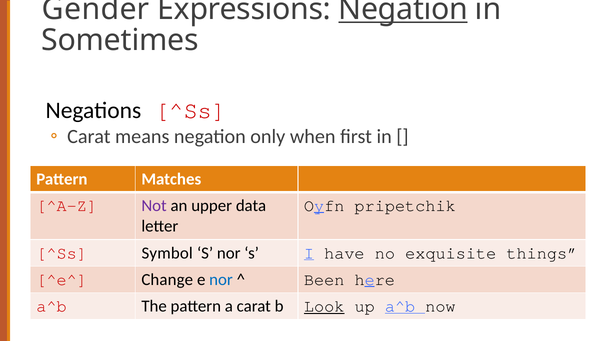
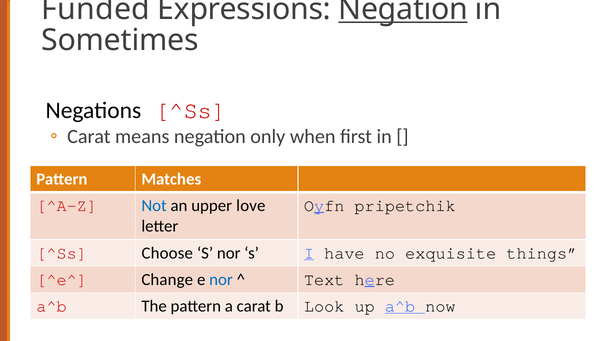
Gender: Gender -> Funded (96, 9)
Not colour: purple -> blue (154, 206)
data: data -> love (251, 206)
Symbol: Symbol -> Choose (167, 253)
Been: Been -> Text (324, 280)
Look underline: present -> none (324, 306)
